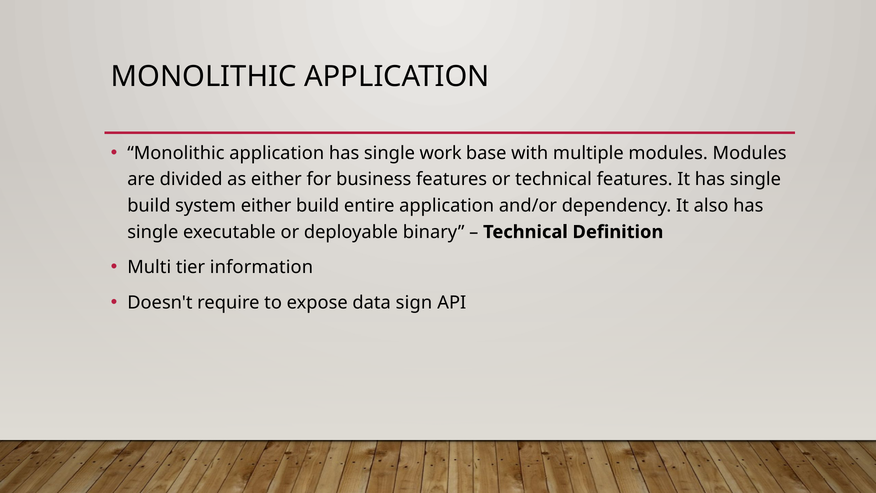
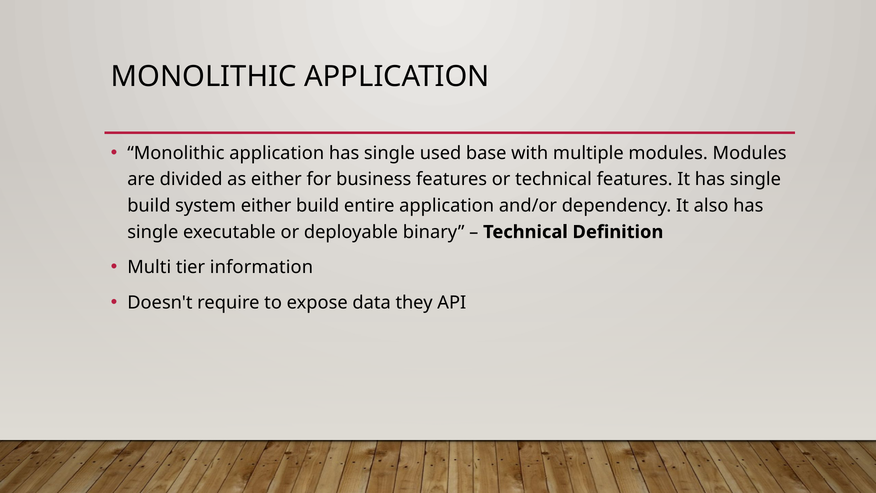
work: work -> used (441, 153)
sign: sign -> they (414, 303)
